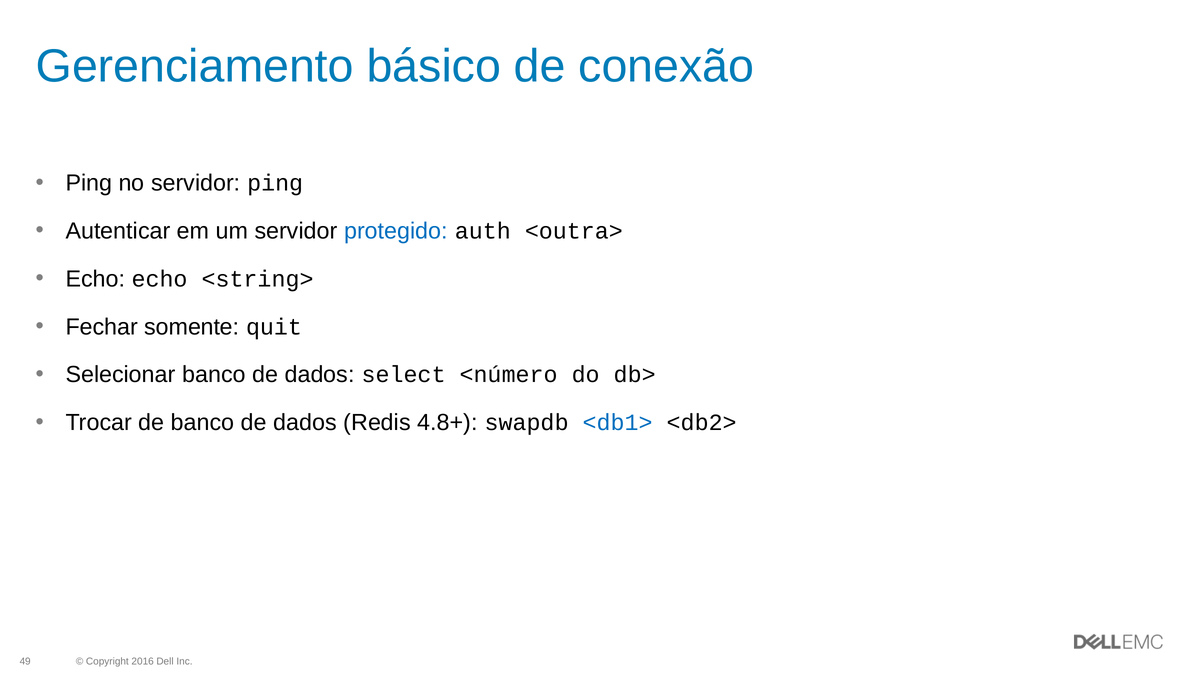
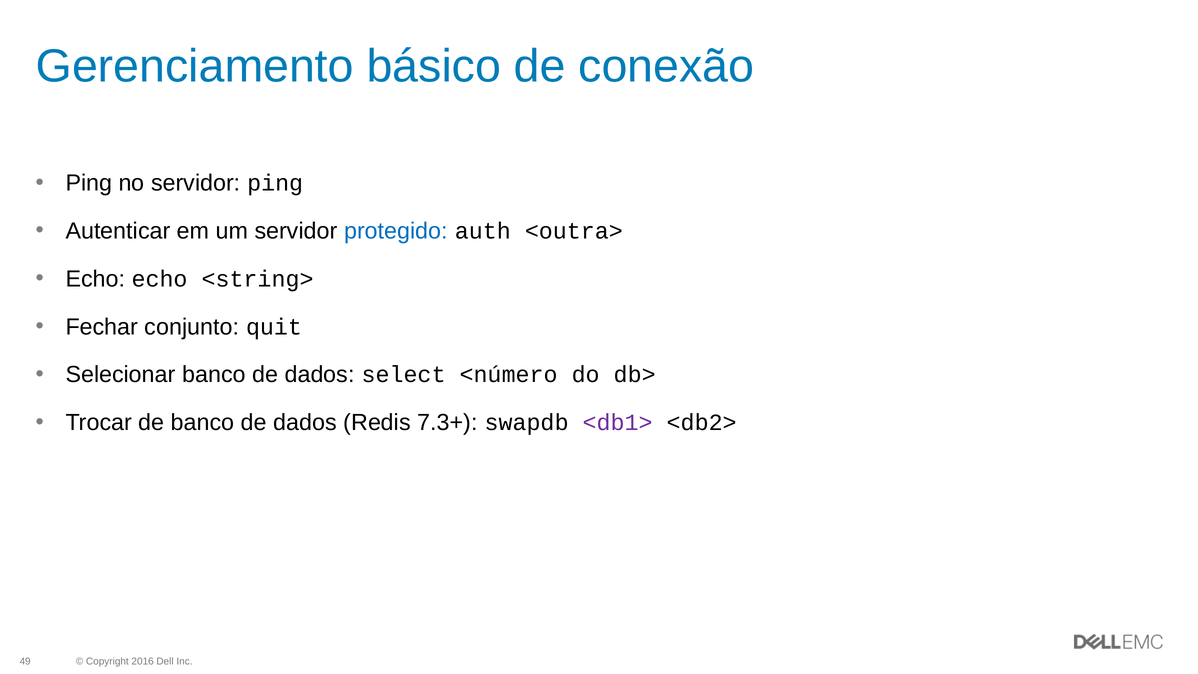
somente: somente -> conjunto (192, 327)
4.8+: 4.8+ -> 7.3+ (447, 423)
<db1> colour: blue -> purple (618, 423)
